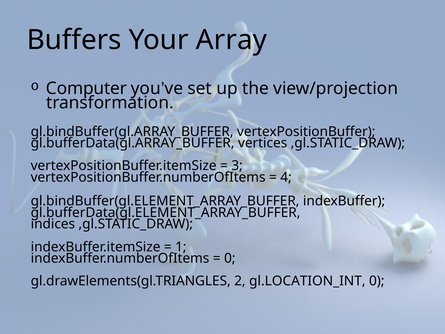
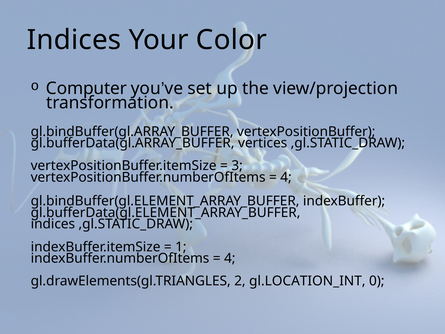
Buffers: Buffers -> Indices (74, 40)
Array: Array -> Color (231, 40)
0: 0 -> 4 (230, 258)
